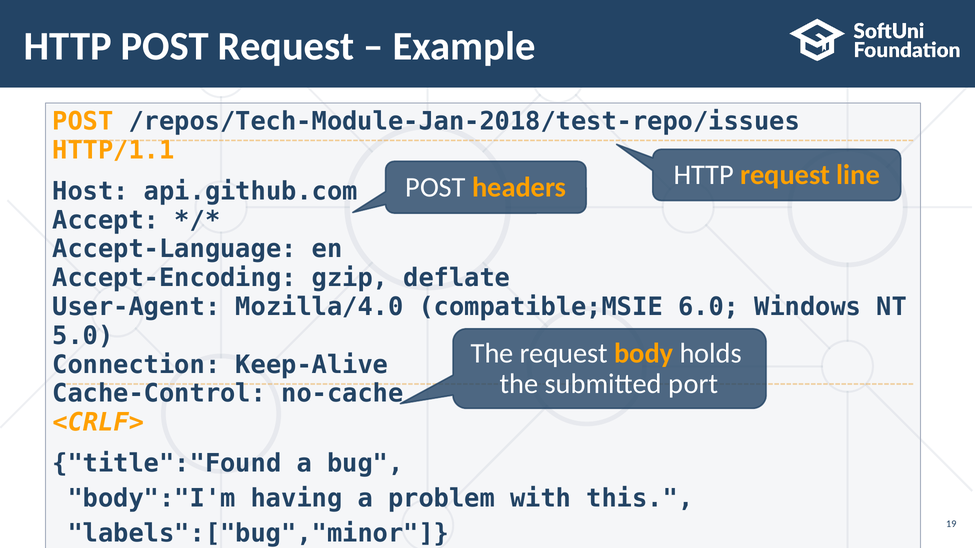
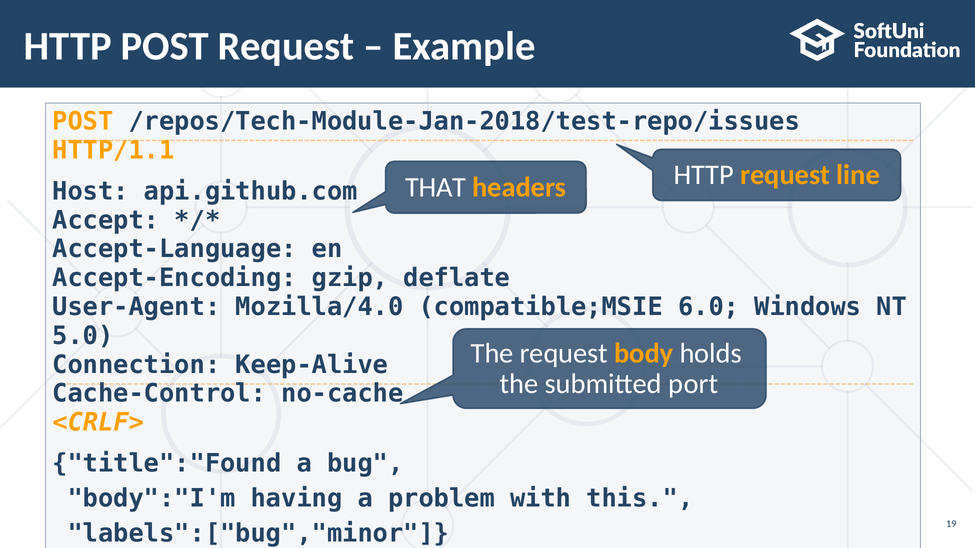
POST: POST -> THAT (436, 188)
